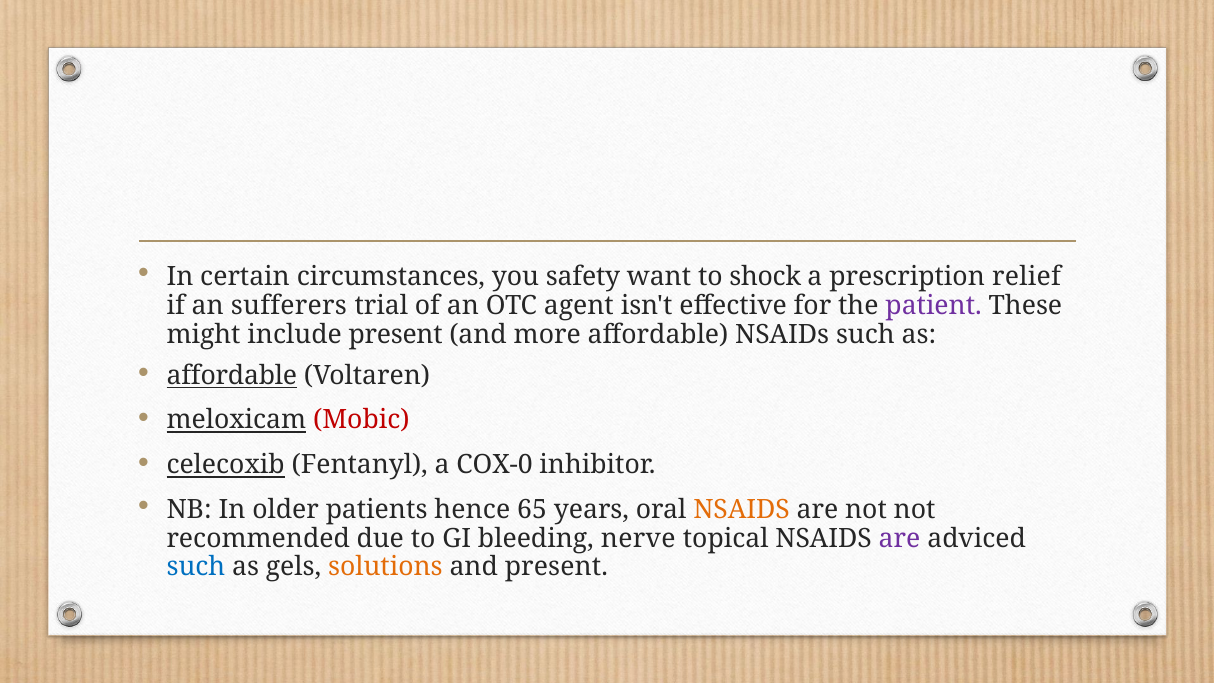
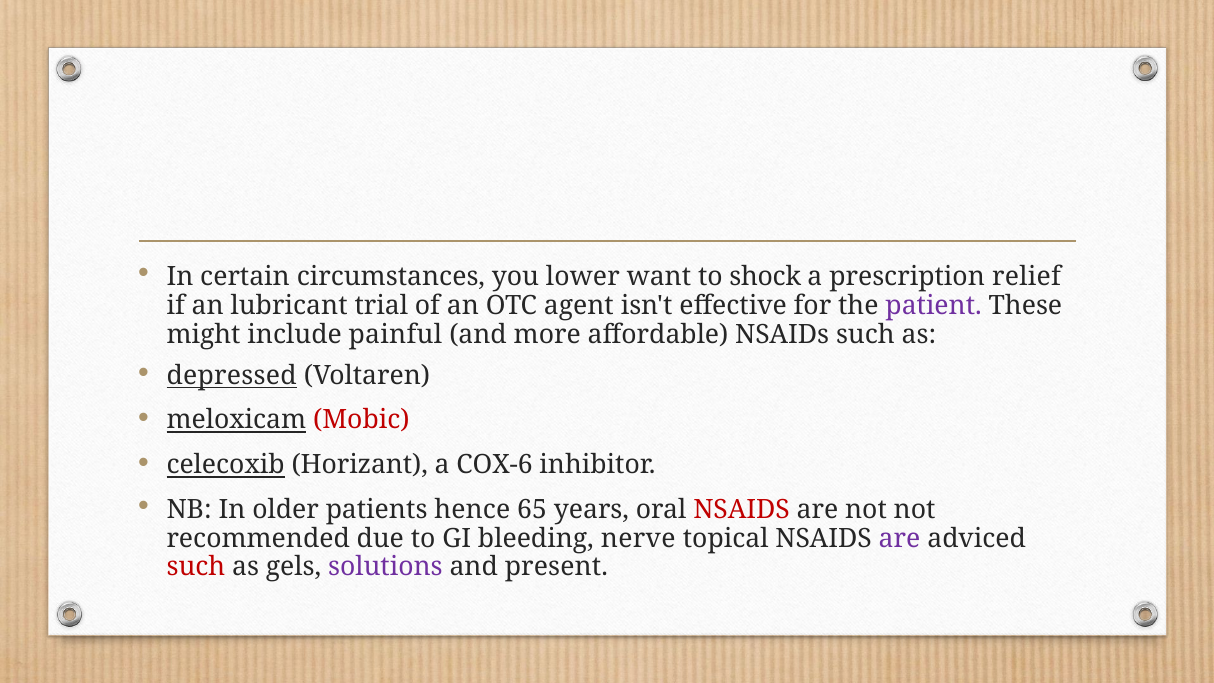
safety: safety -> lower (583, 277)
sufferers: sufferers -> lubricant (289, 306)
include present: present -> painful (395, 334)
affordable: affordable -> depressed (232, 375)
Fentanyl: Fentanyl -> Horizant (360, 465)
COX-0: COX-0 -> COX-6 (495, 465)
NSAIDS colour: orange -> red (742, 510)
such colour: blue -> red (196, 567)
solutions colour: orange -> purple (385, 567)
